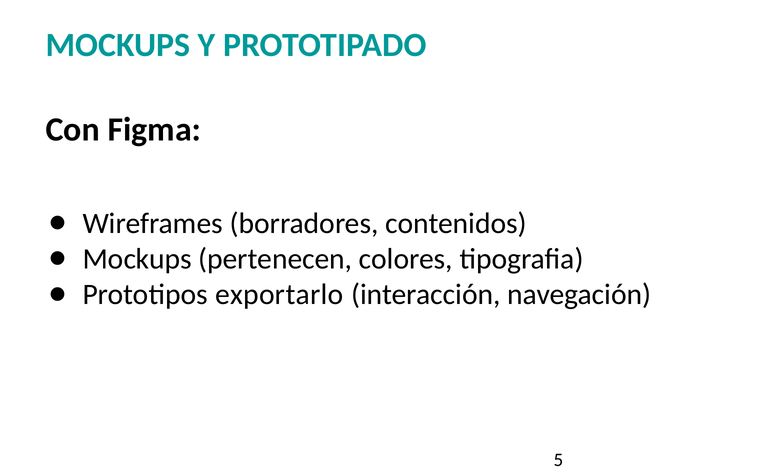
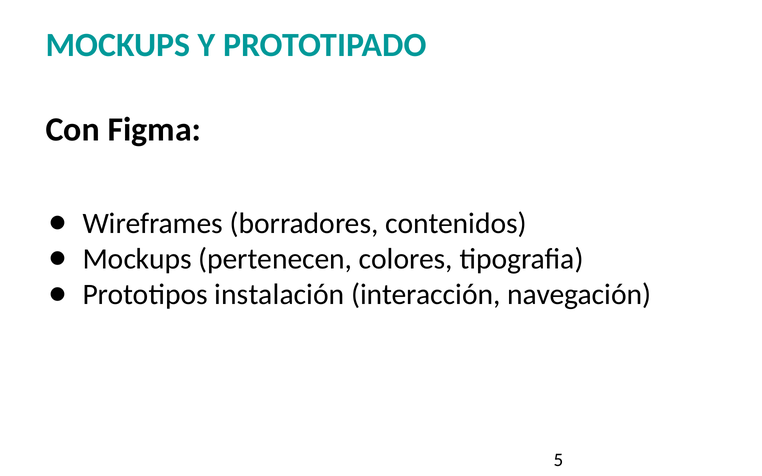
exportarlo: exportarlo -> instalación (279, 295)
